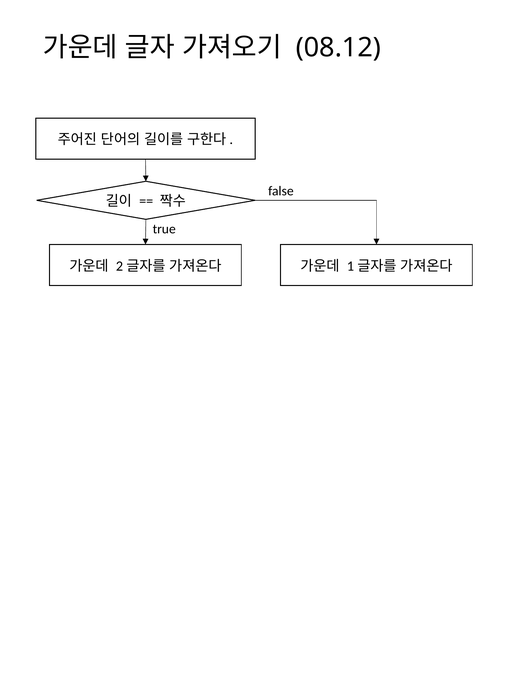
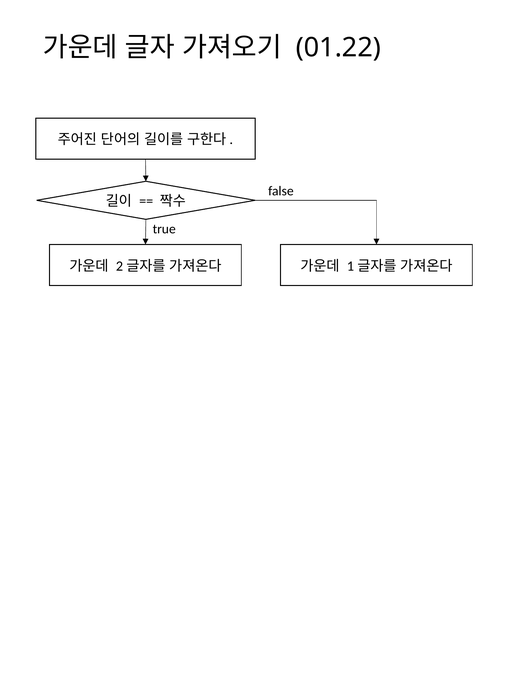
08.12: 08.12 -> 01.22 (338, 48)
